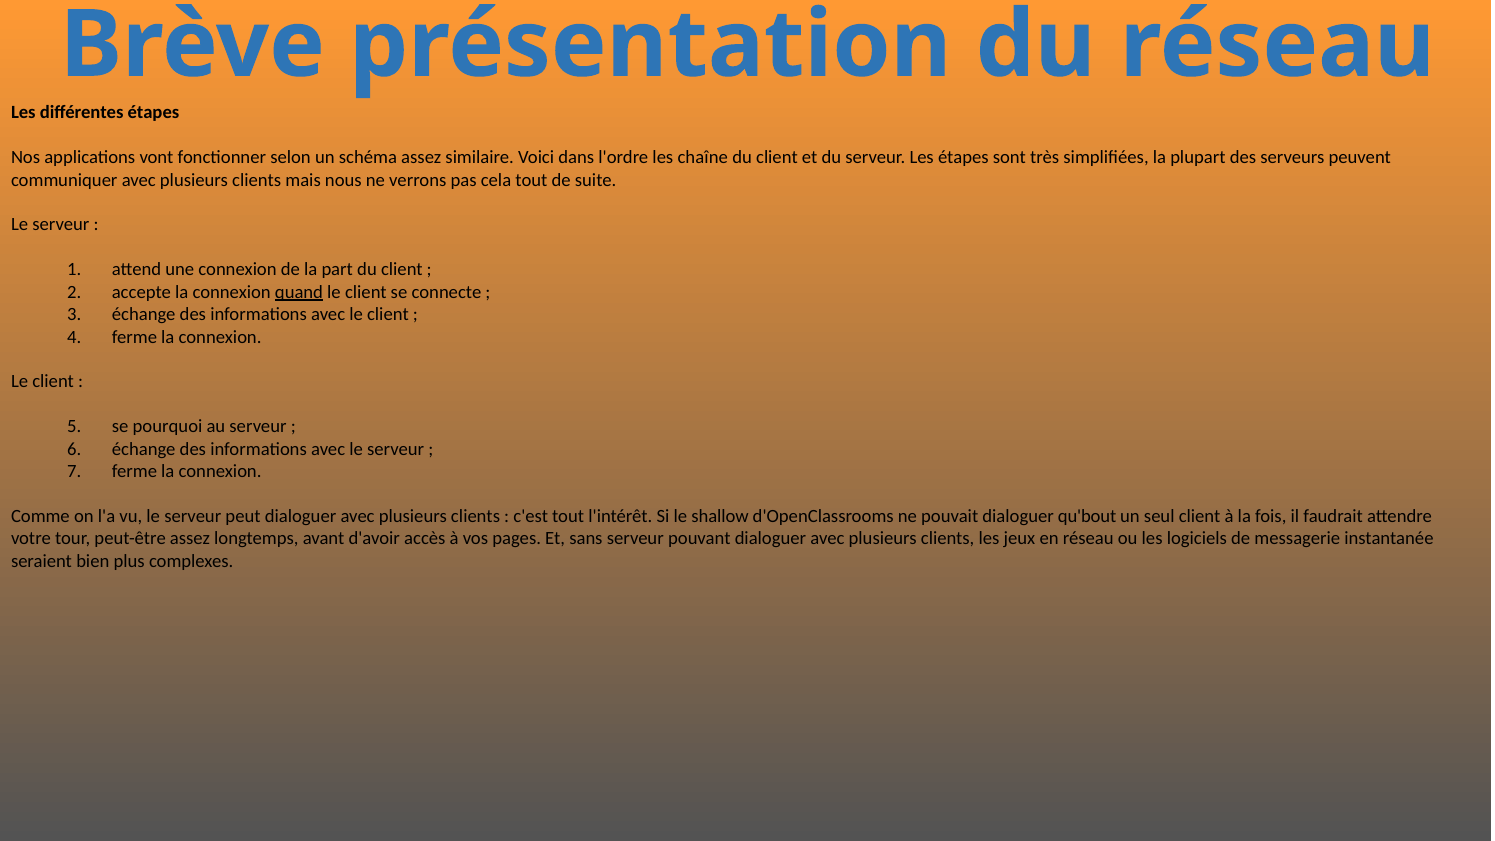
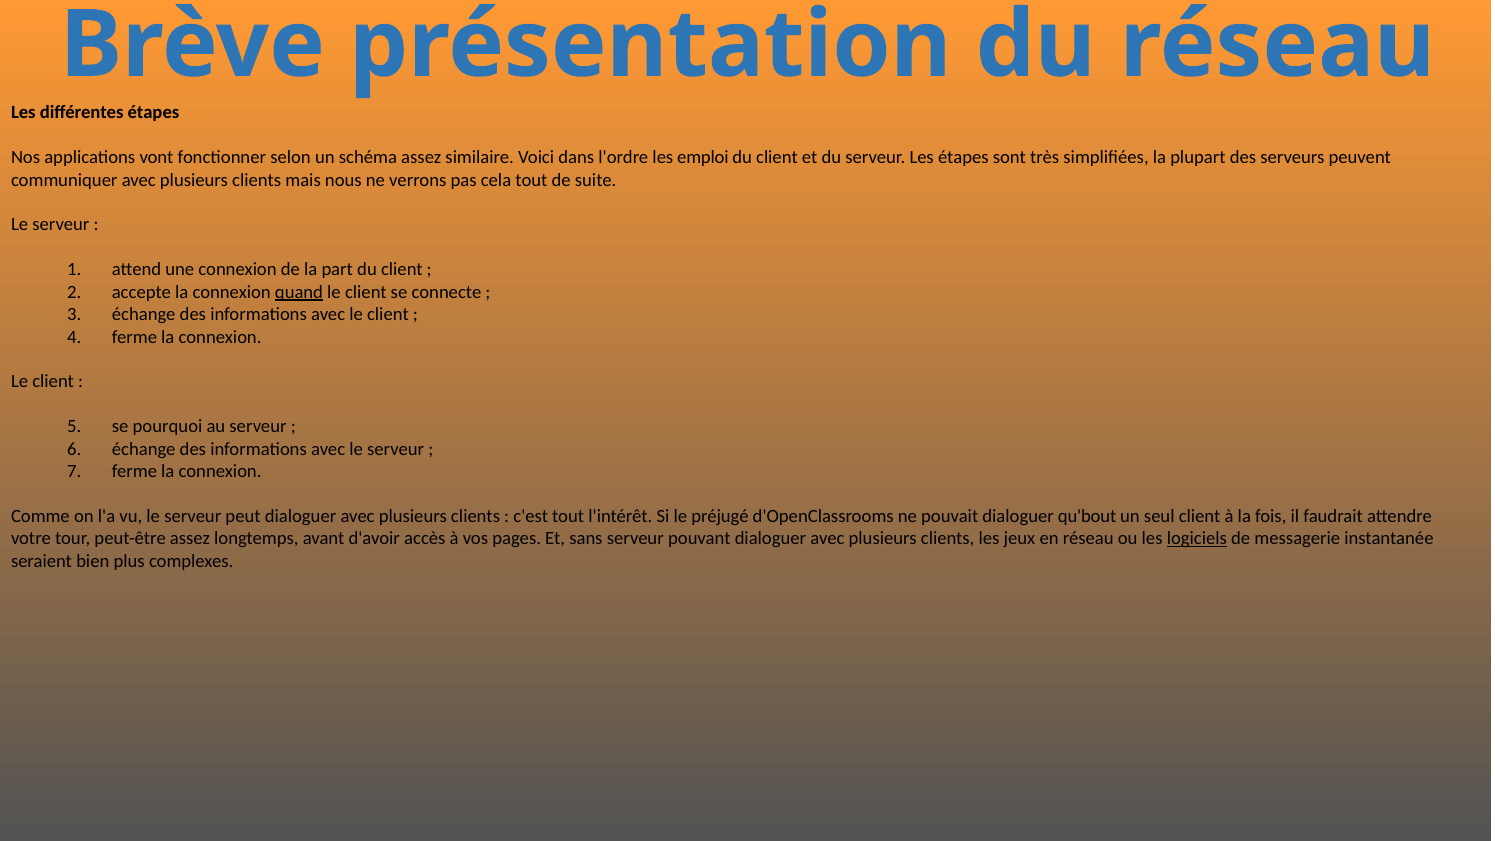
chaîne: chaîne -> emploi (703, 157)
shallow: shallow -> préjugé (720, 516)
logiciels underline: none -> present (1197, 539)
